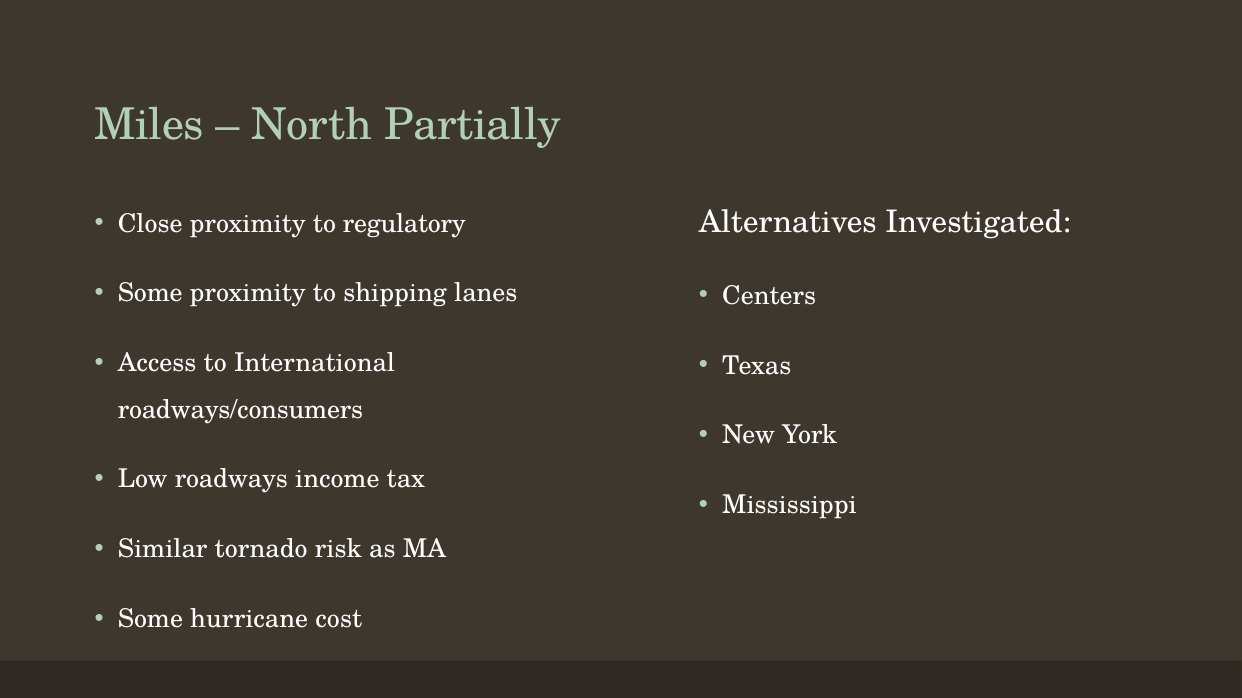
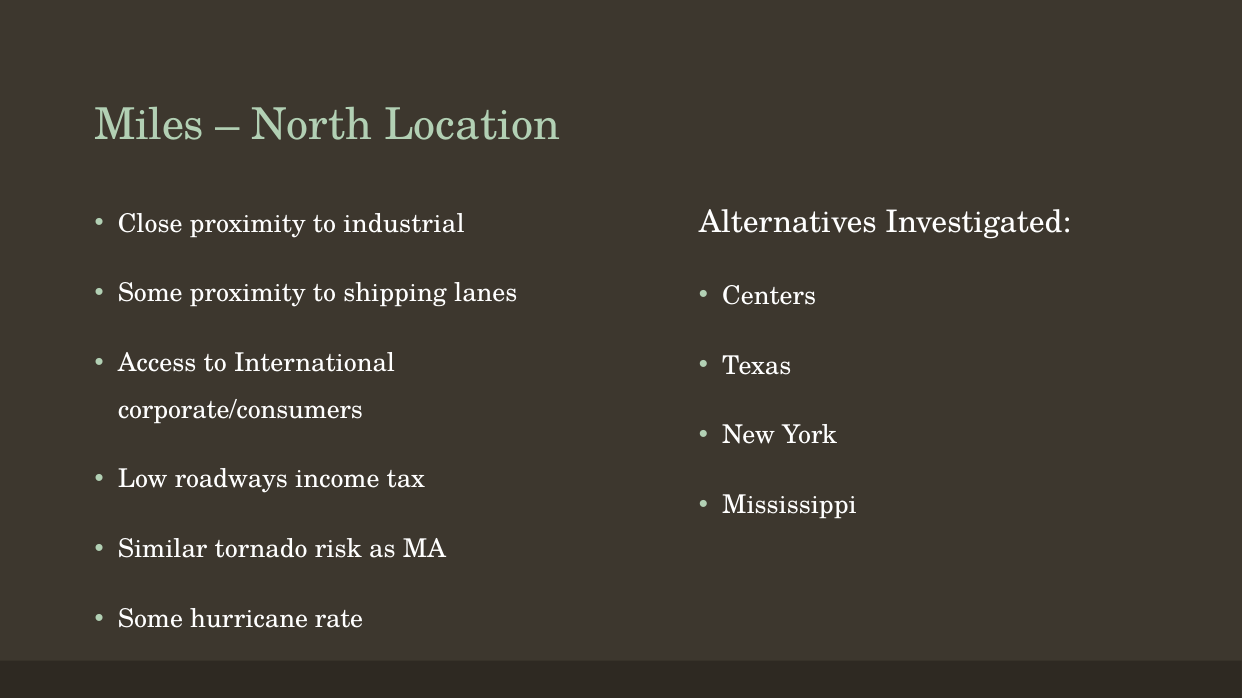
Partially: Partially -> Location (472, 125)
regulatory: regulatory -> industrial (404, 224)
roadways/consumers: roadways/consumers -> corporate/consumers (240, 410)
cost: cost -> rate (339, 620)
